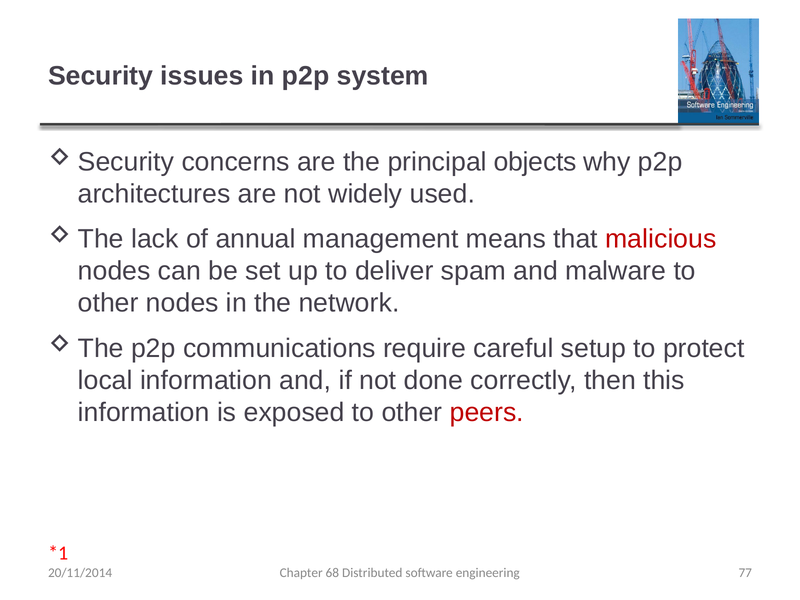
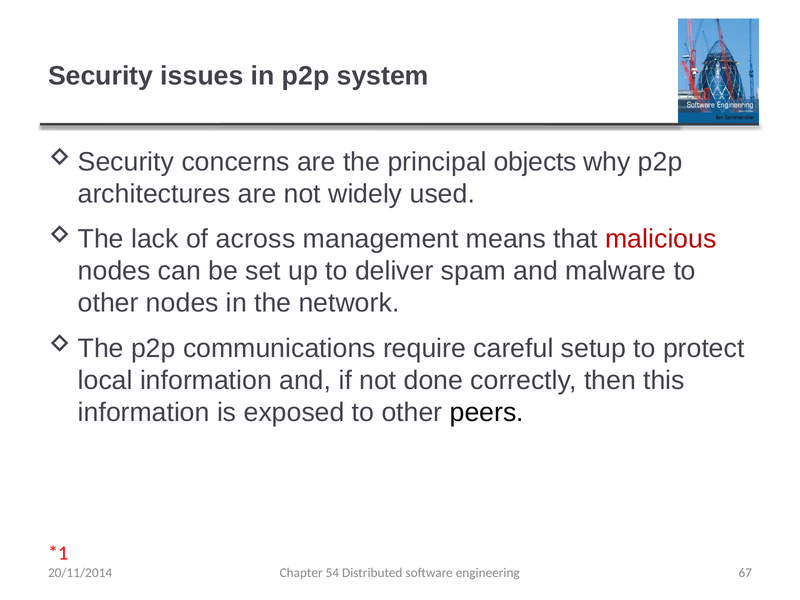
annual: annual -> across (255, 239)
peers colour: red -> black (487, 413)
68: 68 -> 54 (332, 573)
77: 77 -> 67 (745, 573)
